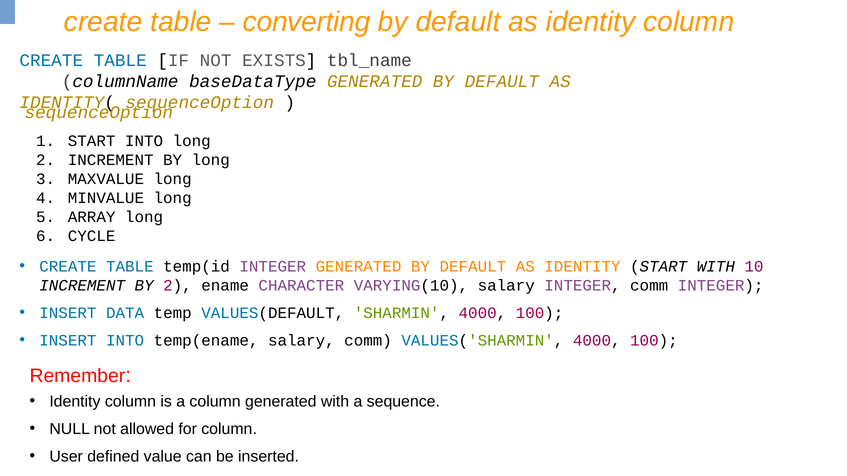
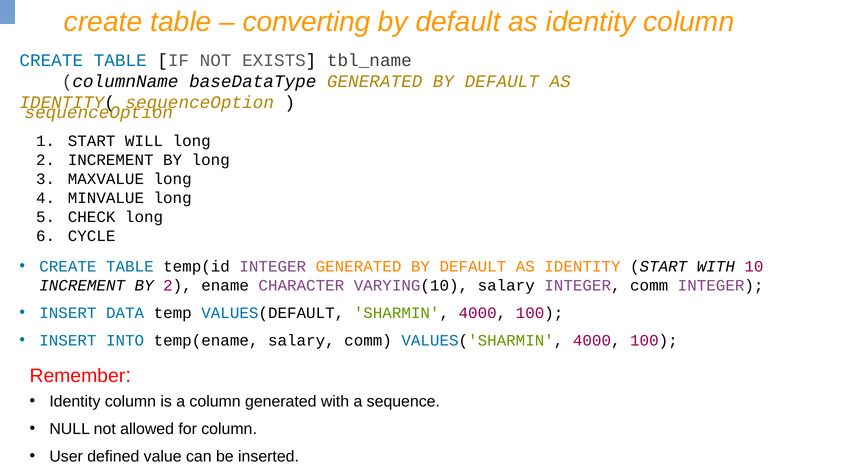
START INTO: INTO -> WILL (144, 141)
ARRAY: ARRAY -> CHECK (92, 217)
